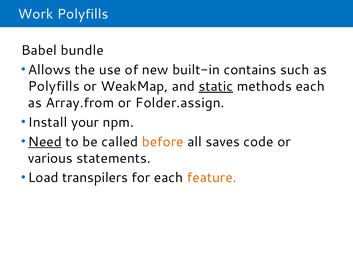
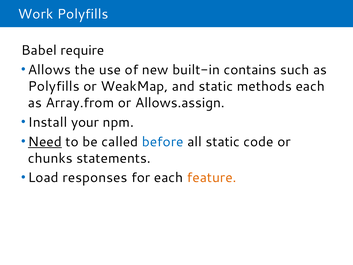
bundle: bundle -> require (82, 50)
static underline: present -> none (216, 86)
Folder.assign: Folder.assign -> Allows.assign (180, 103)
before colour: orange -> blue (163, 142)
all saves: saves -> static (223, 142)
various: various -> chunks (50, 158)
transpilers: transpilers -> responses (95, 178)
